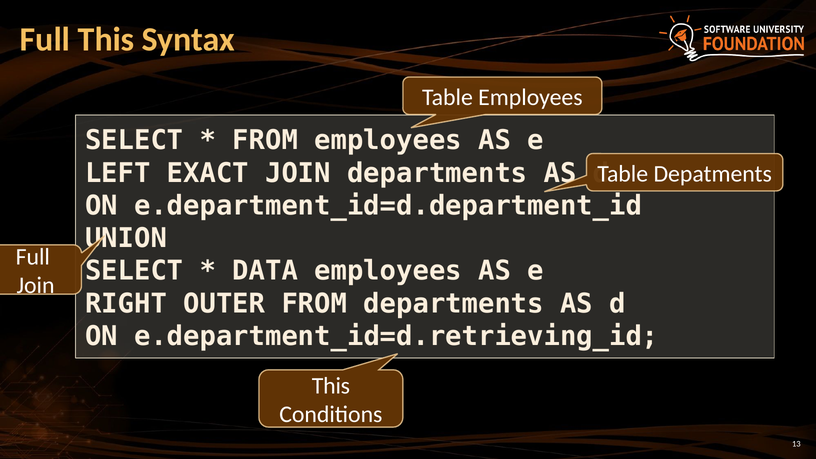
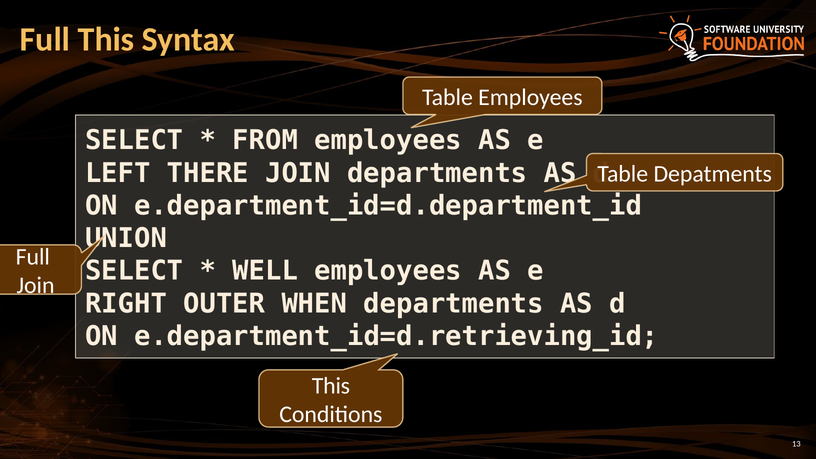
EXACT: EXACT -> THERE (208, 173)
DATA: DATA -> WELL (265, 271)
OUTER FROM: FROM -> WHEN (314, 304)
